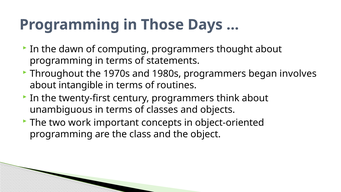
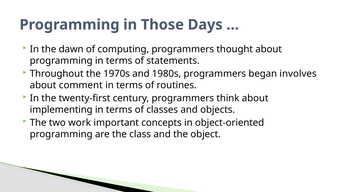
intangible: intangible -> comment (81, 85)
unambiguous: unambiguous -> implementing (61, 110)
